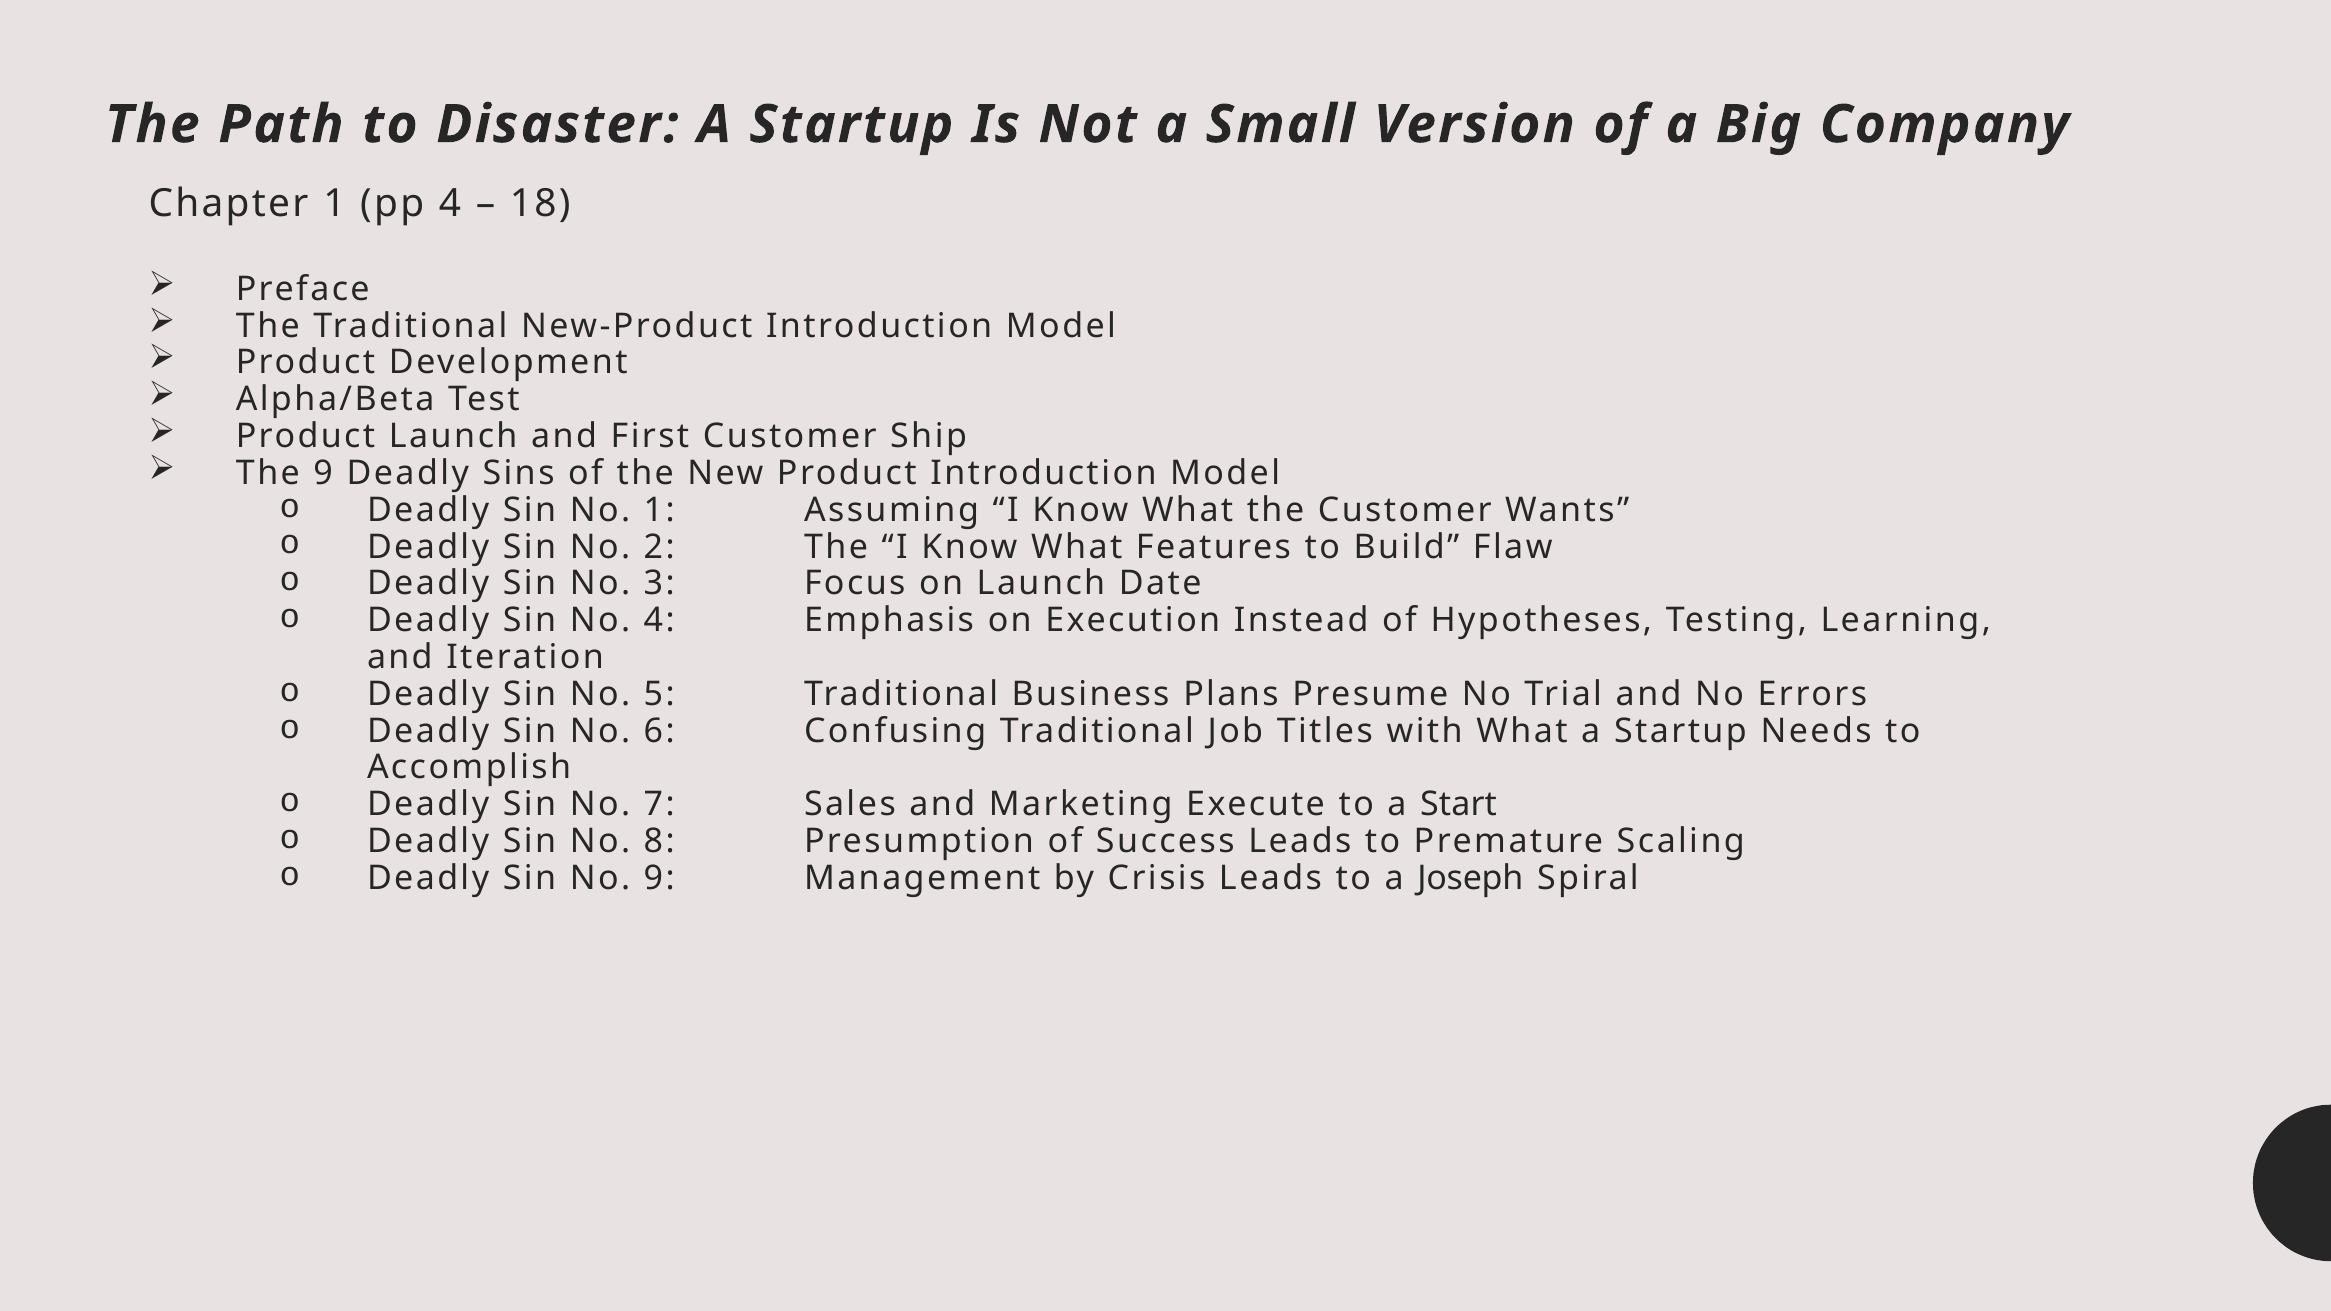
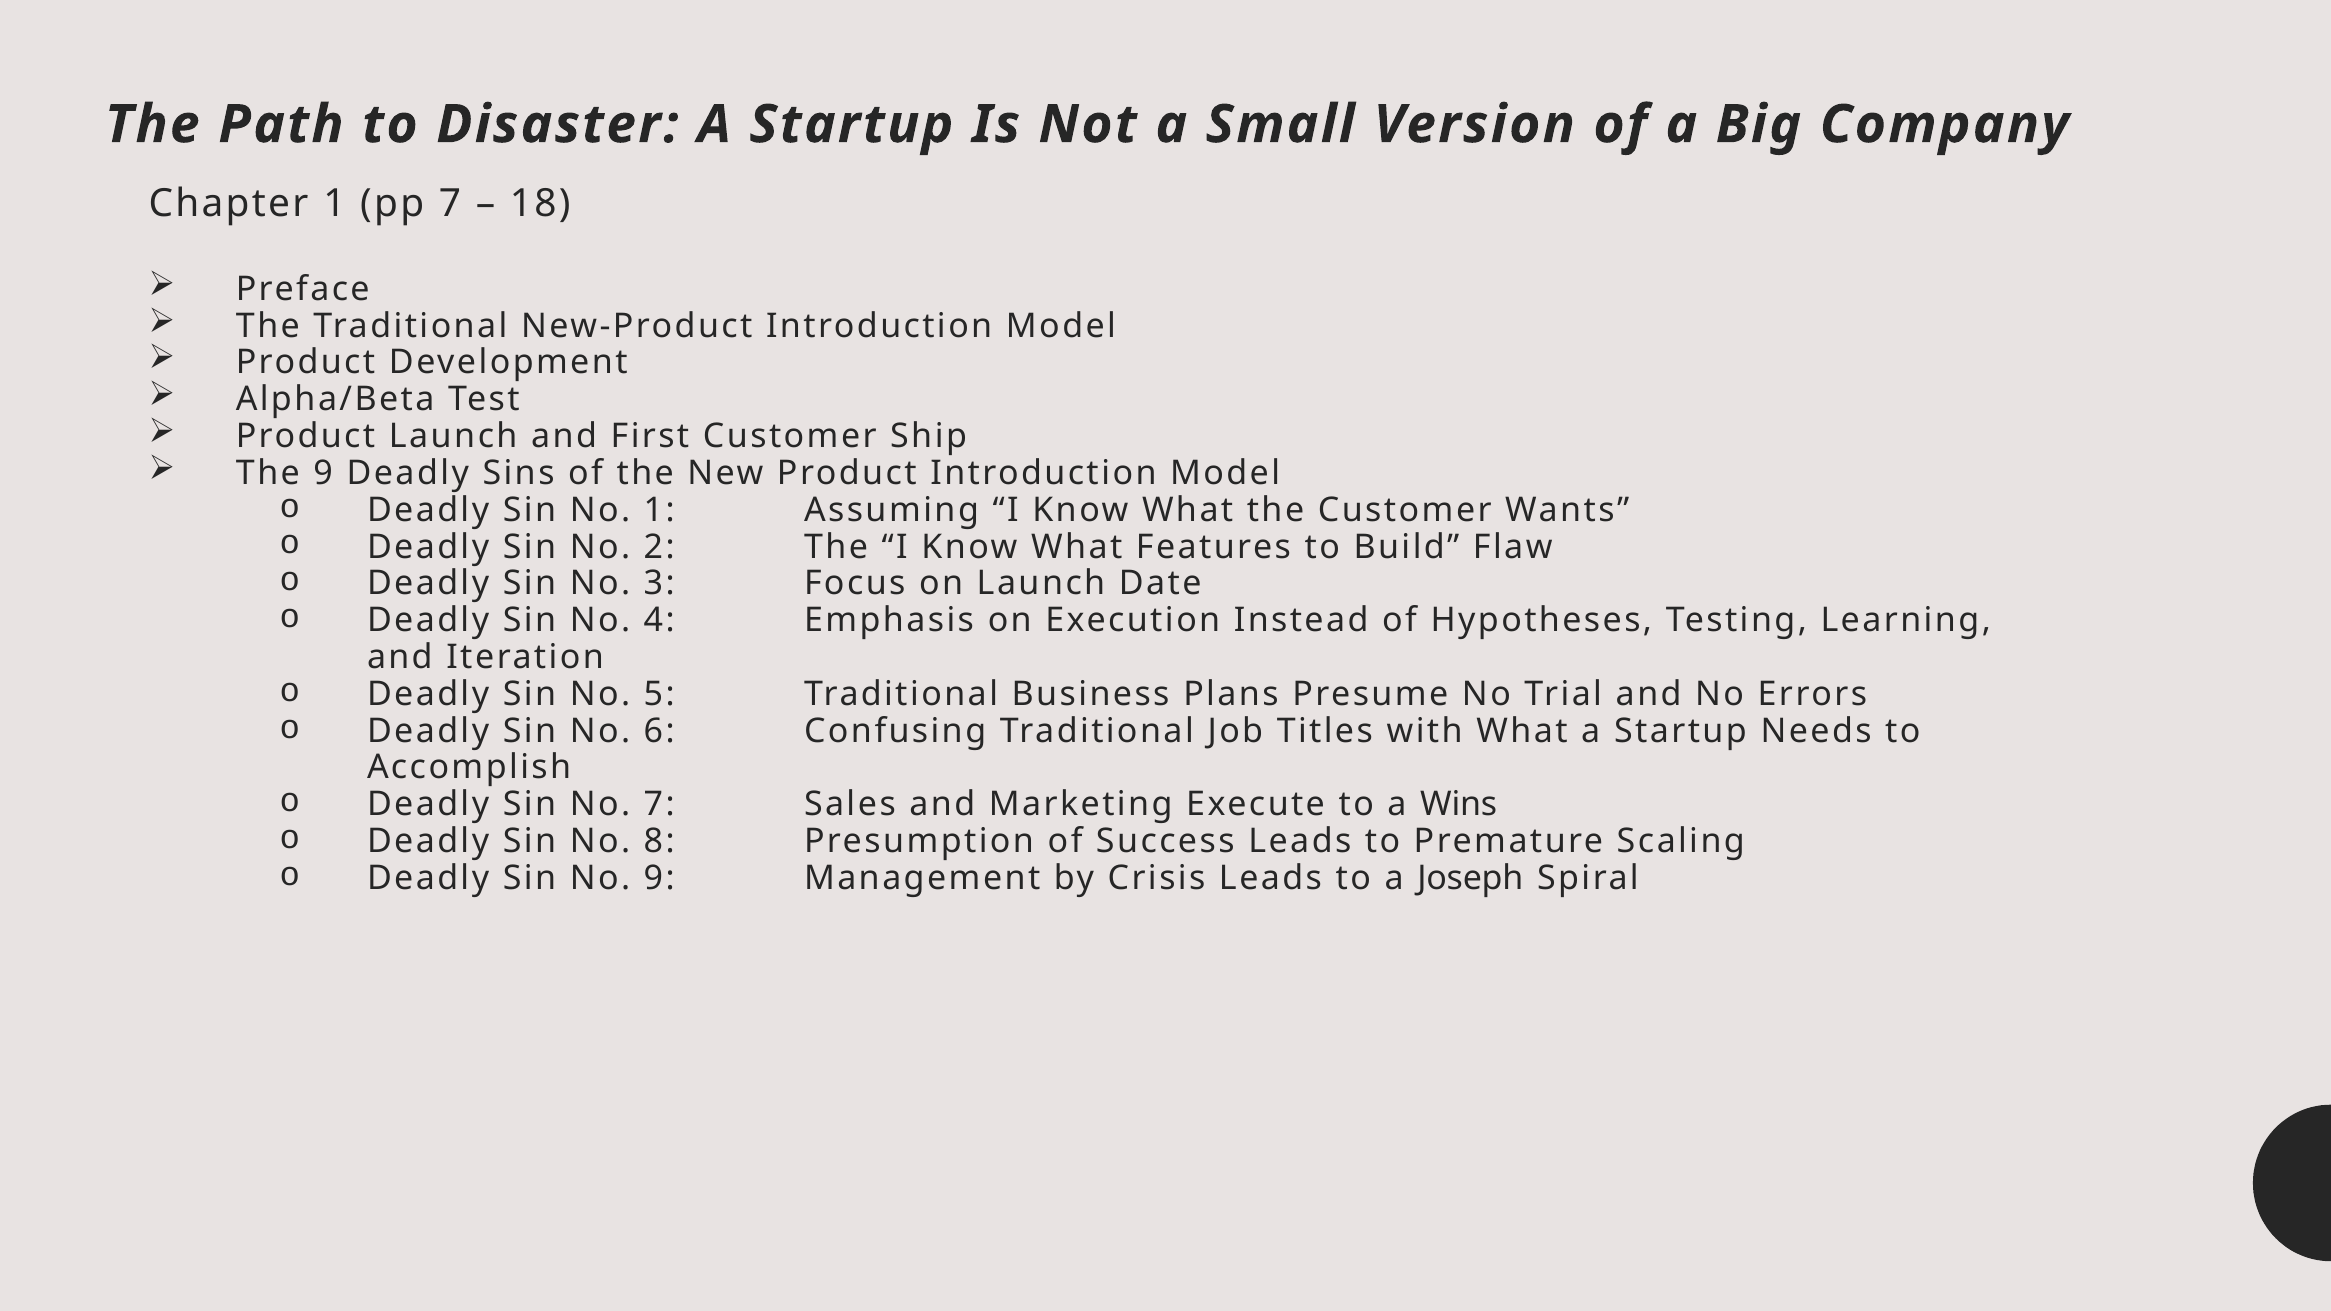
pp 4: 4 -> 7 (450, 204)
Start: Start -> Wins (1459, 805)
